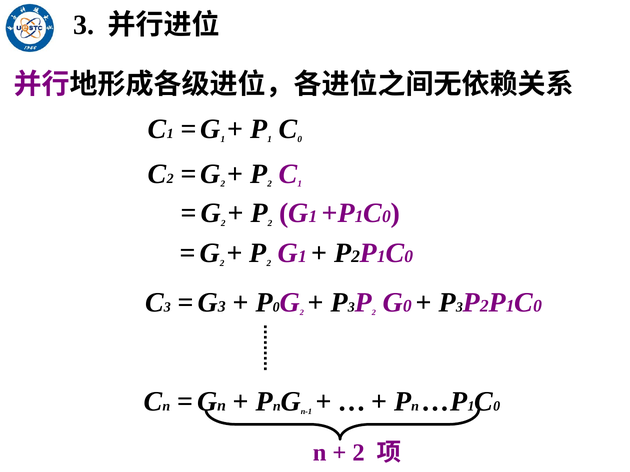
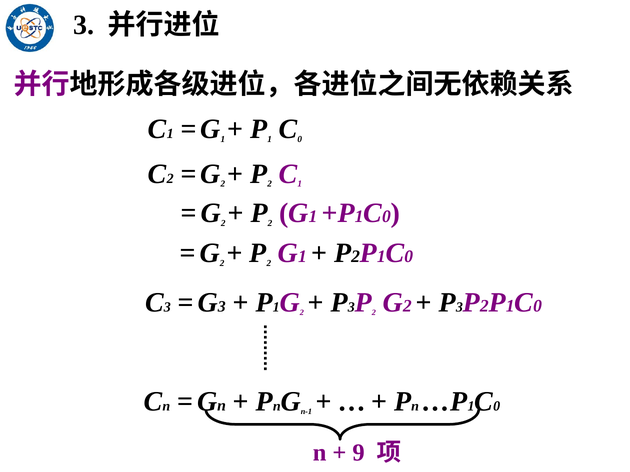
0: 0 -> 1 (276, 308)
0: 0 -> 2 (407, 307)
2: 2 -> 9 (359, 453)
